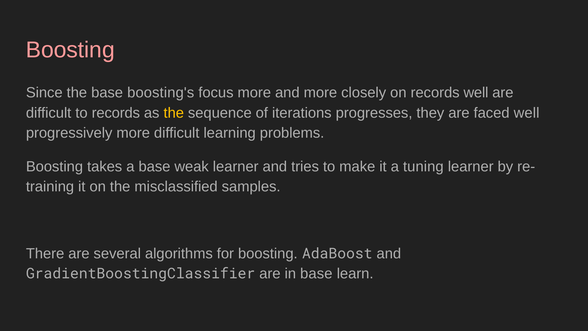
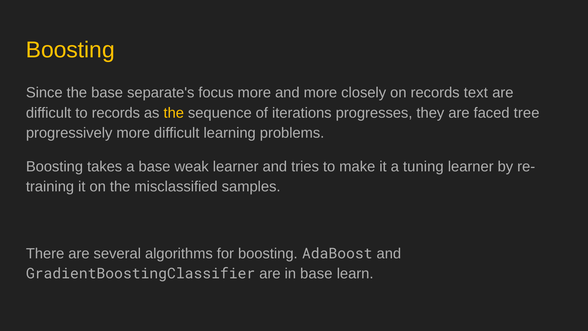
Boosting colour: pink -> yellow (70, 50)
boosting's: boosting's -> separate's (161, 92)
records well: well -> text (476, 92)
faced well: well -> tree (527, 113)
